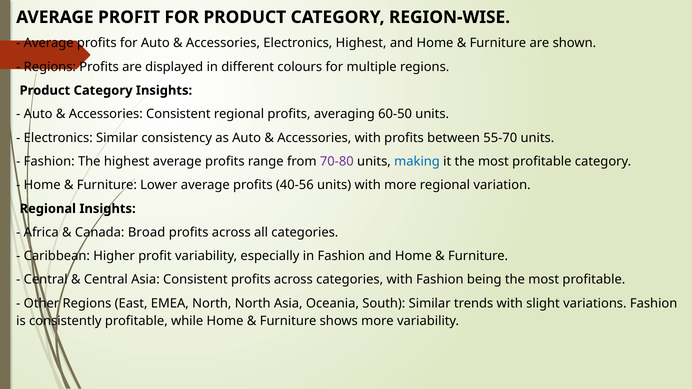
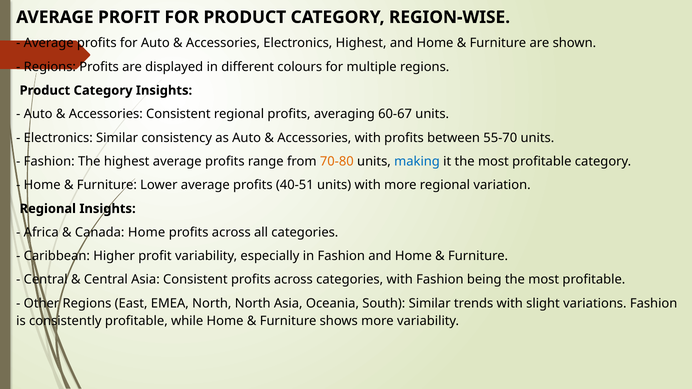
60-50: 60-50 -> 60-67 (395, 114)
70-80 colour: purple -> orange (337, 161)
40-56: 40-56 -> 40-51 (295, 185)
Canada Broad: Broad -> Home (147, 232)
